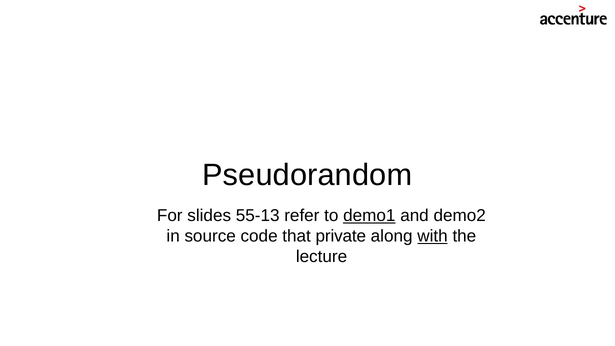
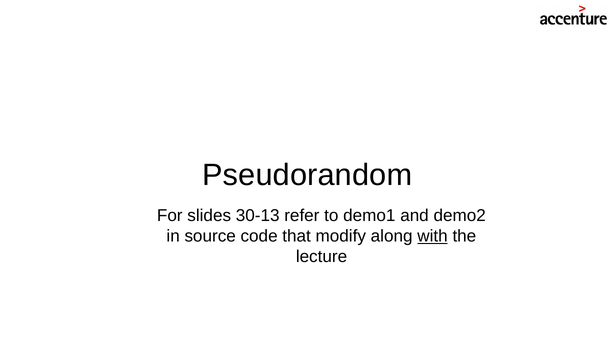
55-13: 55-13 -> 30-13 (258, 216)
demo1 underline: present -> none (369, 216)
private: private -> modify (341, 236)
